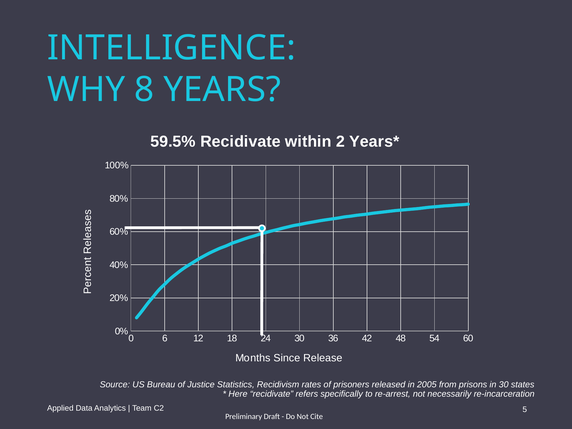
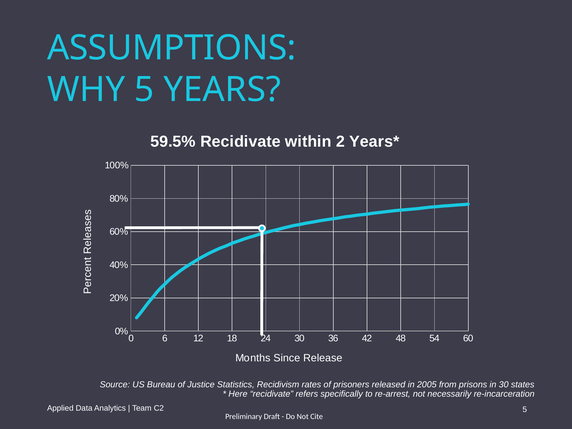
INTELLIGENCE: INTELLIGENCE -> ASSUMPTIONS (172, 48)
WHY 8: 8 -> 5 (144, 90)
